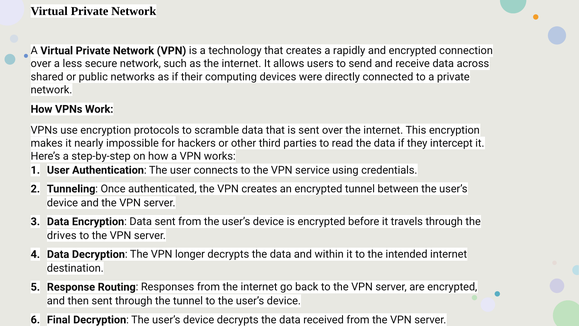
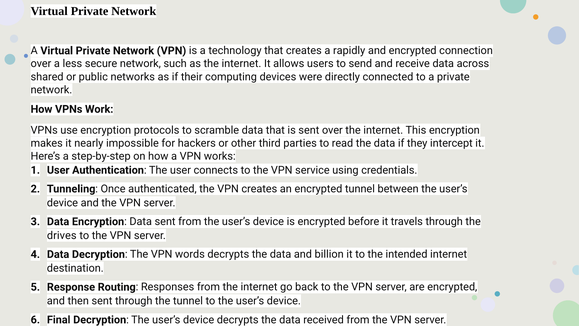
longer: longer -> words (190, 254)
within: within -> billion (329, 254)
